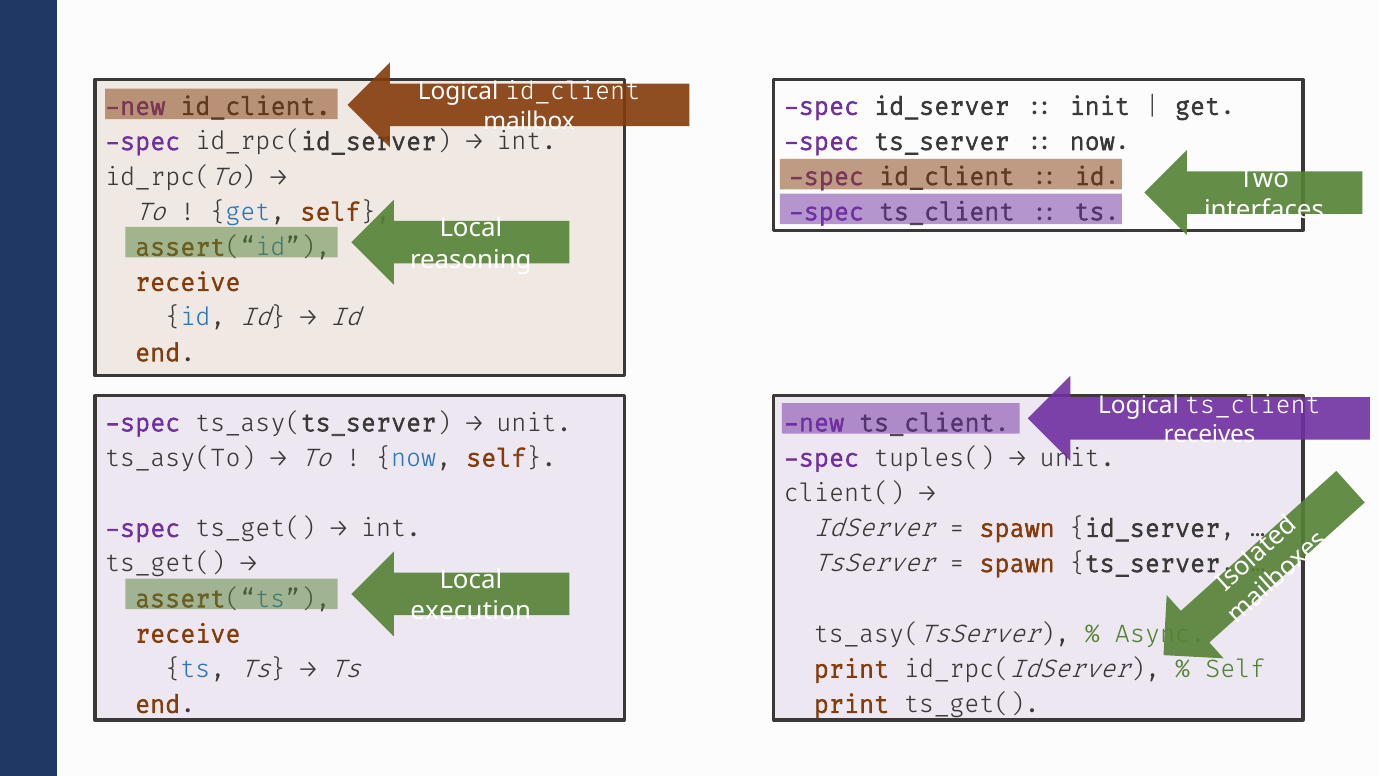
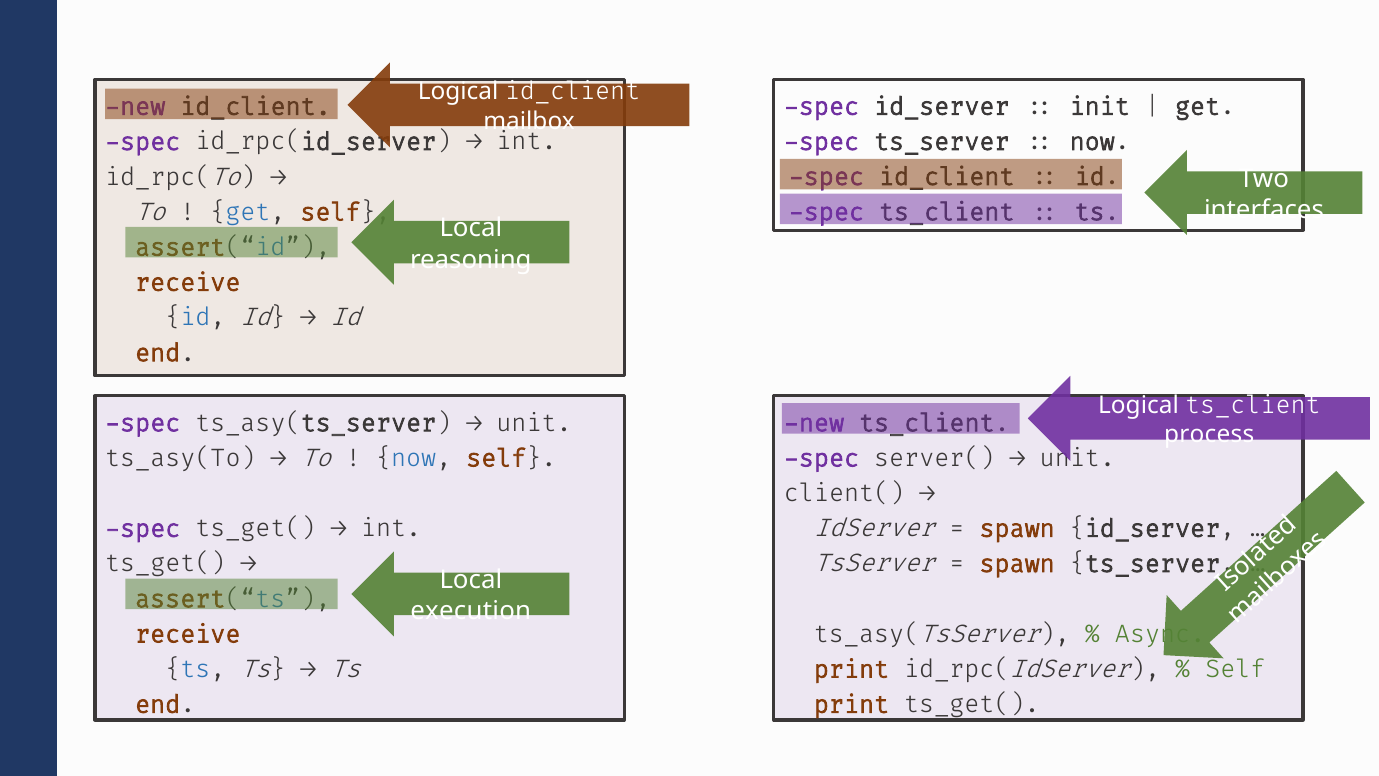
receives: receives -> process (1209, 435)
tuples(: tuples( -> server( (934, 458)
